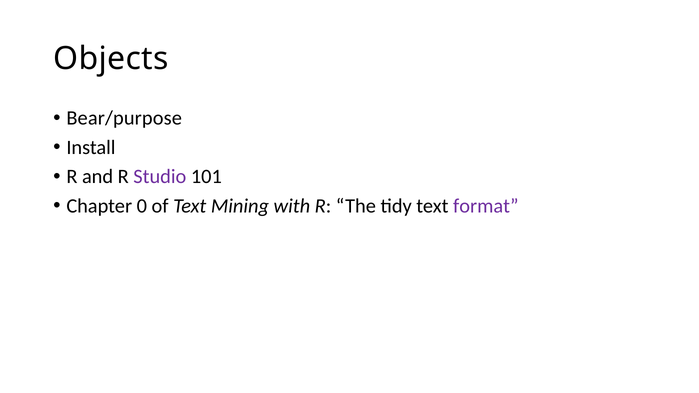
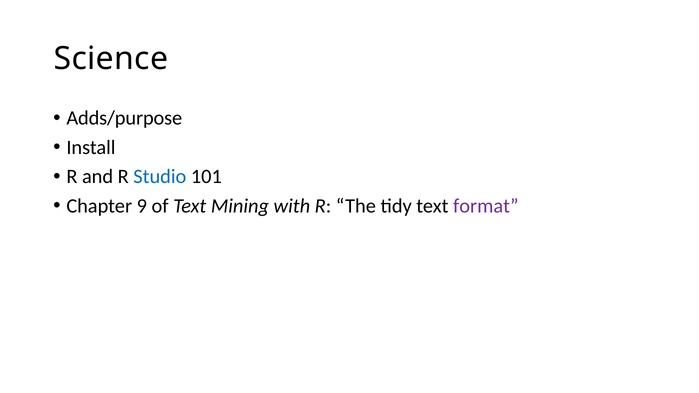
Objects: Objects -> Science (111, 59)
Bear/purpose: Bear/purpose -> Adds/purpose (124, 118)
Studio colour: purple -> blue (160, 177)
0: 0 -> 9 (142, 206)
